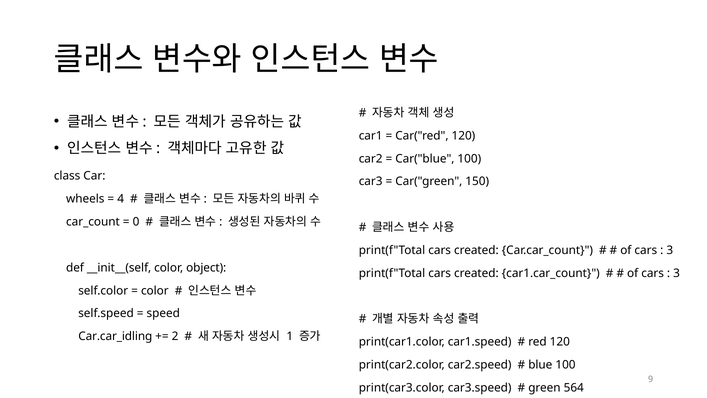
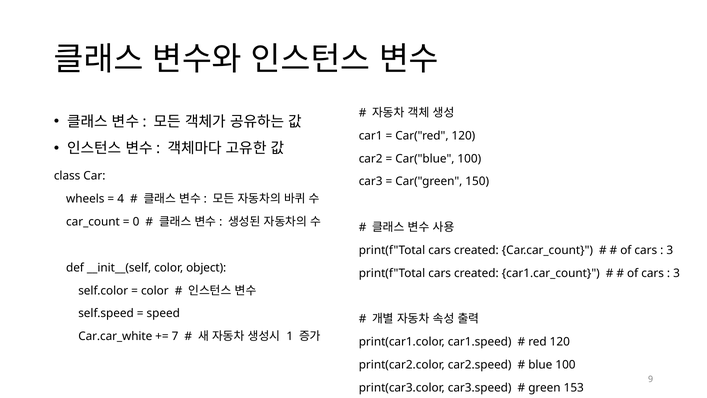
Car.car_idling: Car.car_idling -> Car.car_white (115, 336)
2: 2 -> 7 (175, 336)
564: 564 -> 153 (574, 388)
